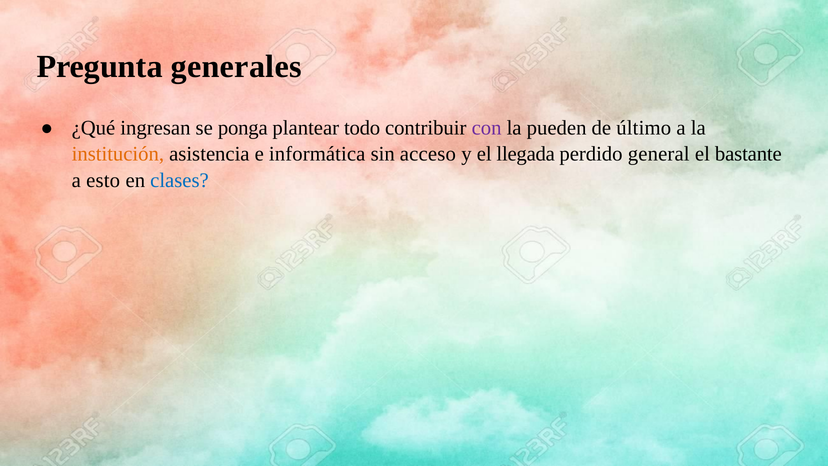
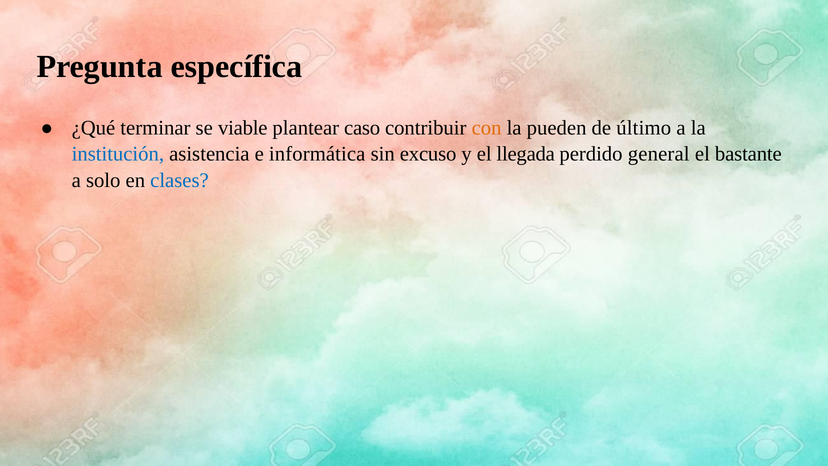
generales: generales -> específica (236, 67)
ingresan: ingresan -> terminar (155, 128)
ponga: ponga -> viable (243, 128)
todo: todo -> caso (362, 128)
con colour: purple -> orange (487, 128)
institución colour: orange -> blue (118, 154)
acceso: acceso -> excuso (428, 154)
esto: esto -> solo (103, 180)
